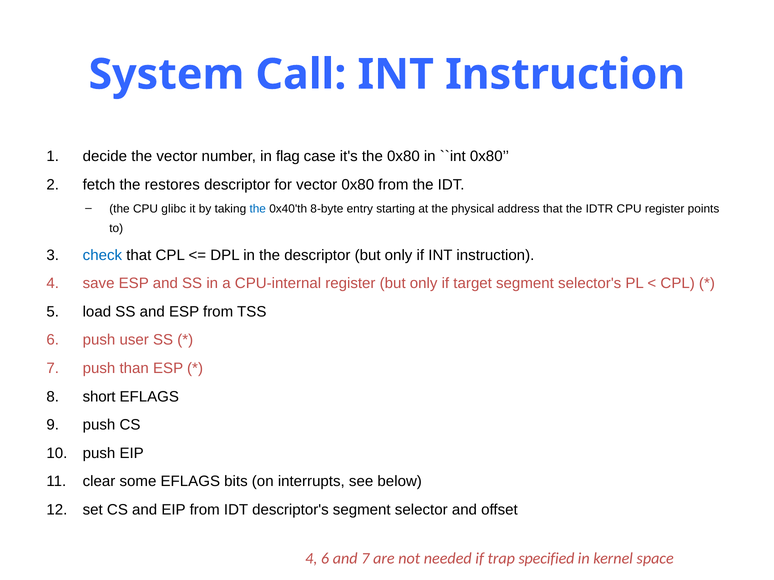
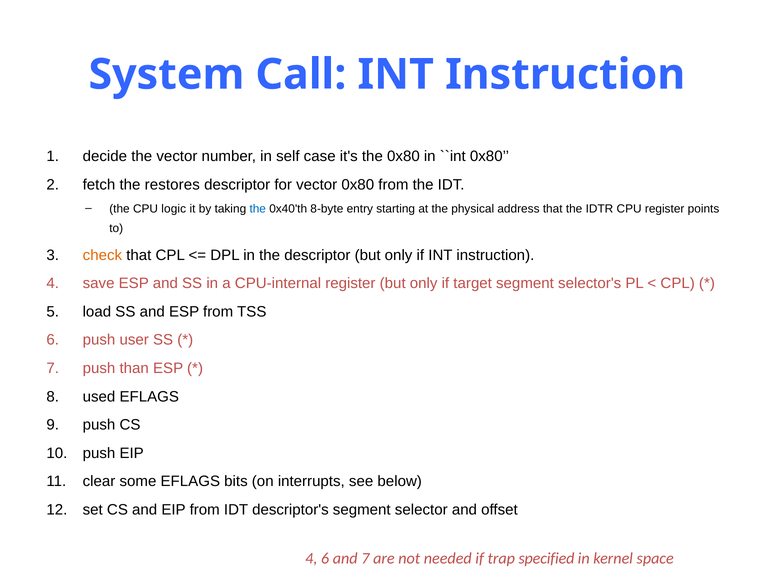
flag: flag -> self (288, 157)
glibc: glibc -> logic (174, 209)
check colour: blue -> orange (102, 255)
short: short -> used (99, 397)
